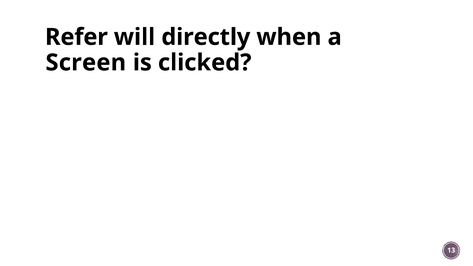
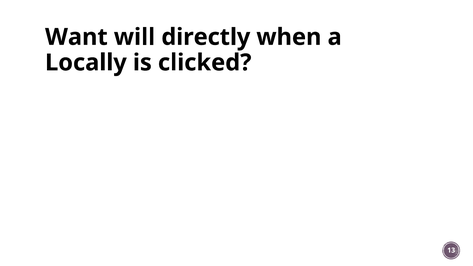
Refer: Refer -> Want (76, 37)
Screen: Screen -> Locally (86, 63)
